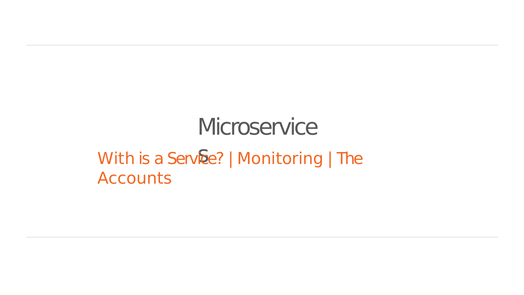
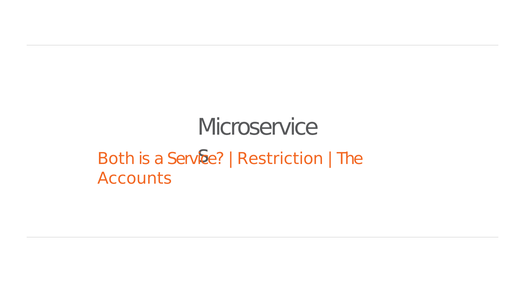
With: With -> Both (116, 159)
Monitoring: Monitoring -> Restriction (280, 159)
